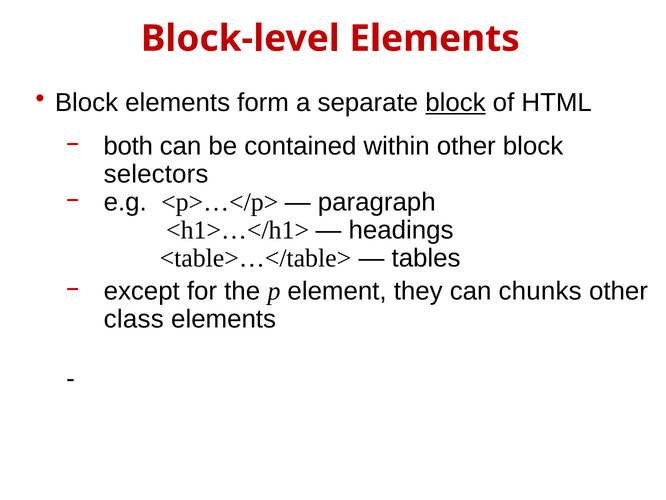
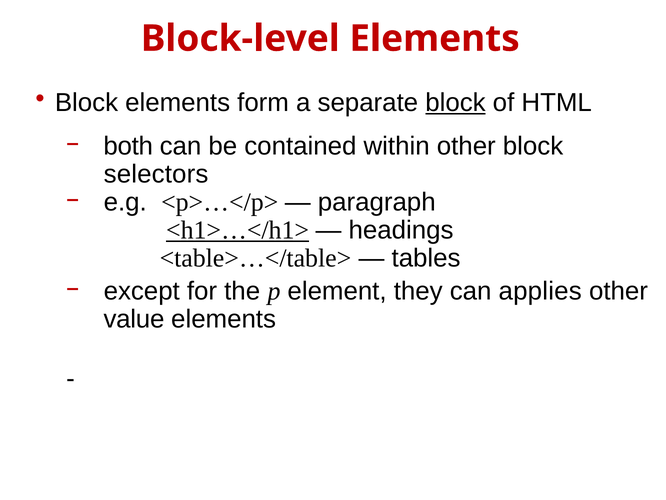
<h1>…</h1> underline: none -> present (238, 230)
chunks: chunks -> applies (540, 291)
class: class -> value (134, 319)
